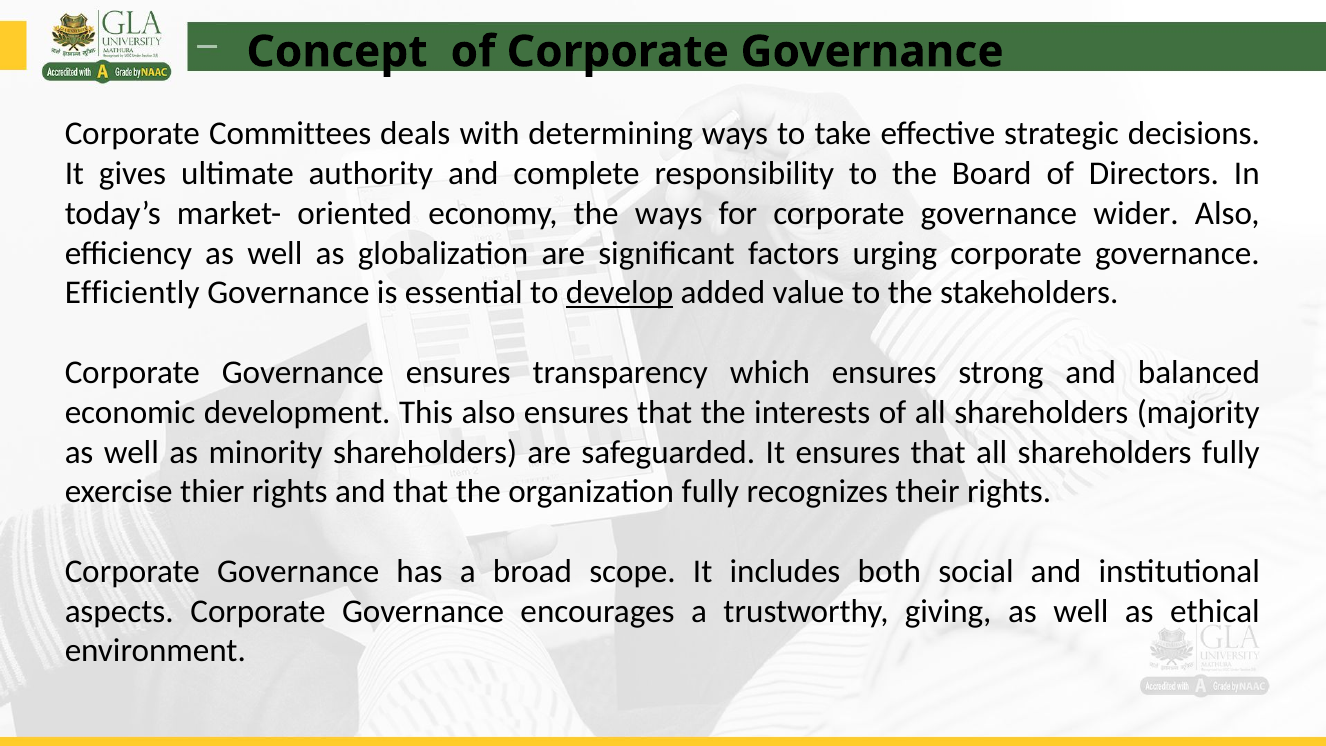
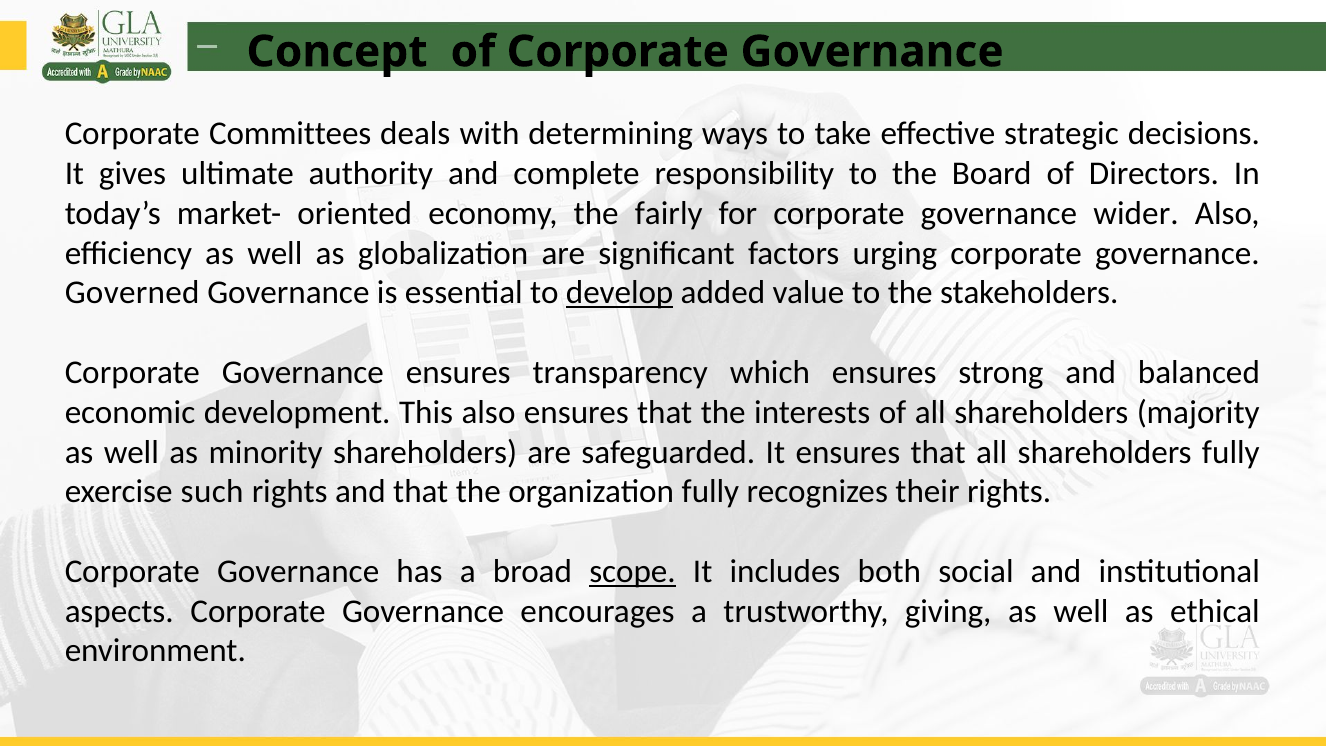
the ways: ways -> fairly (669, 213)
Efficiently: Efficiently -> Governed (132, 293)
thier: thier -> such (212, 492)
scope underline: none -> present (632, 571)
